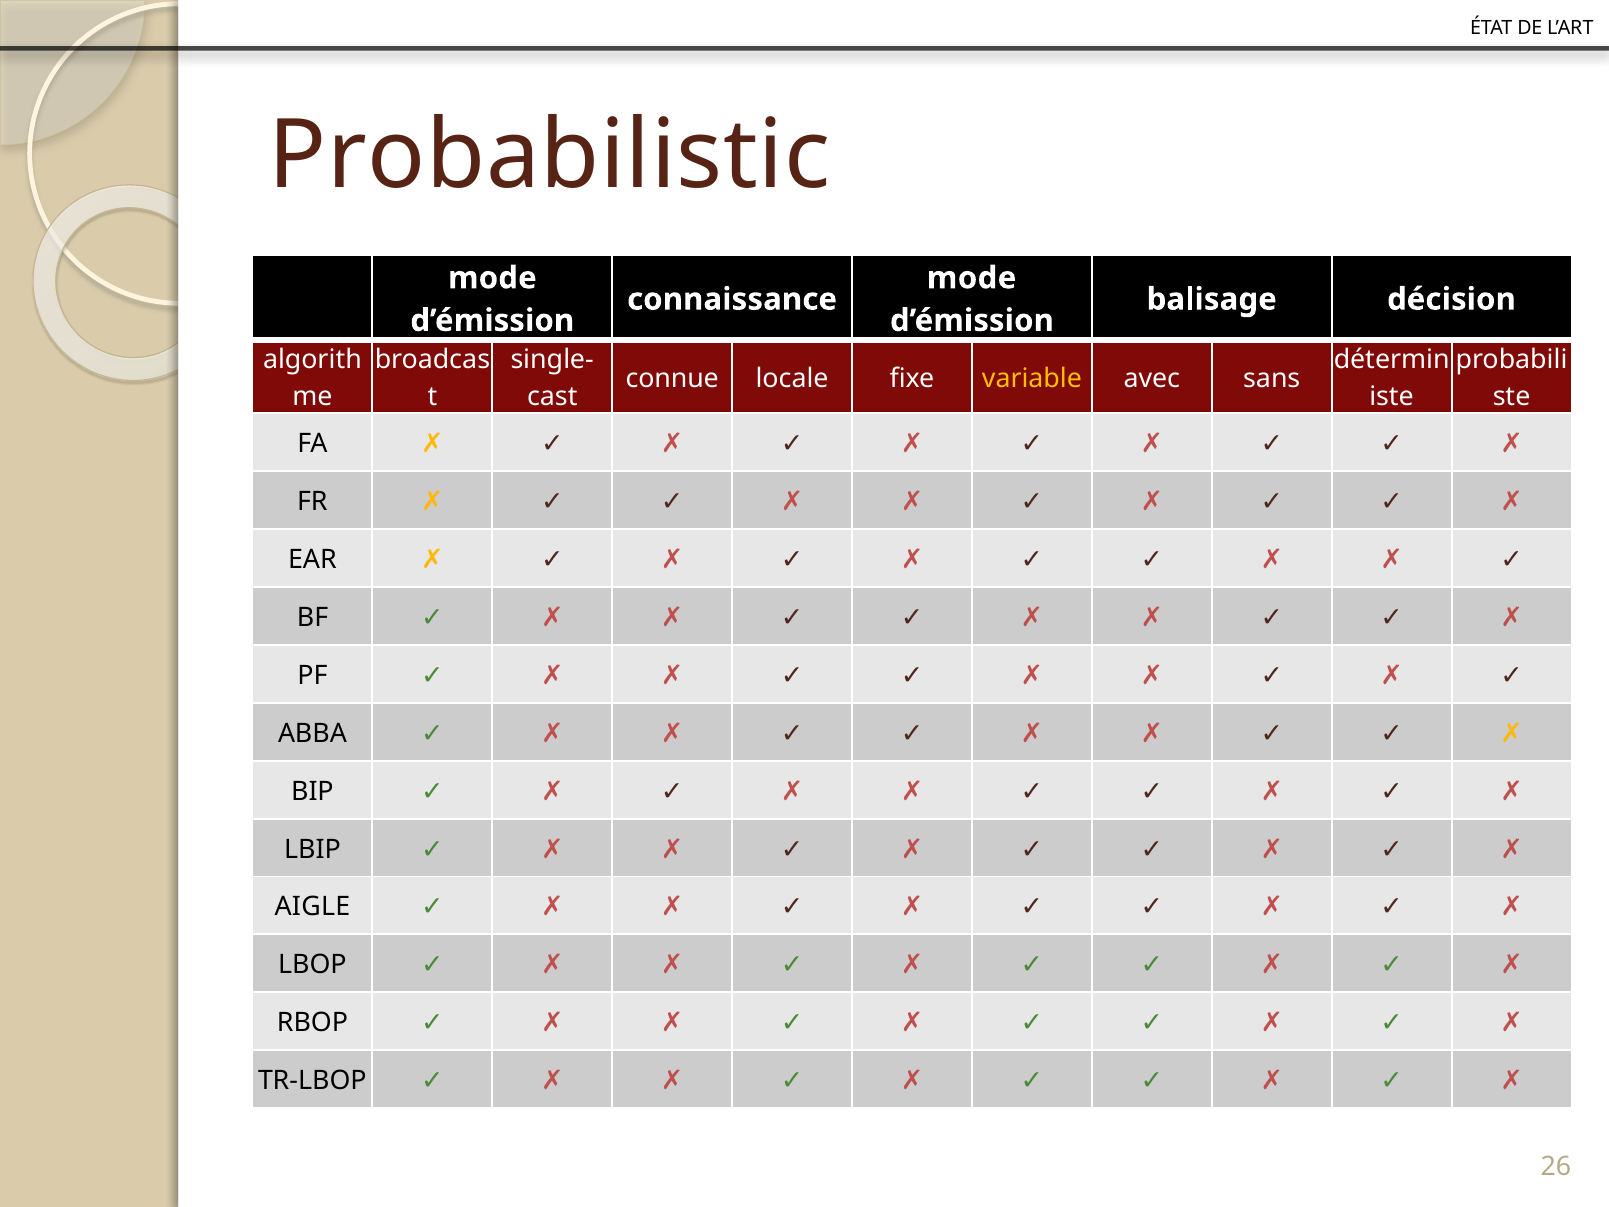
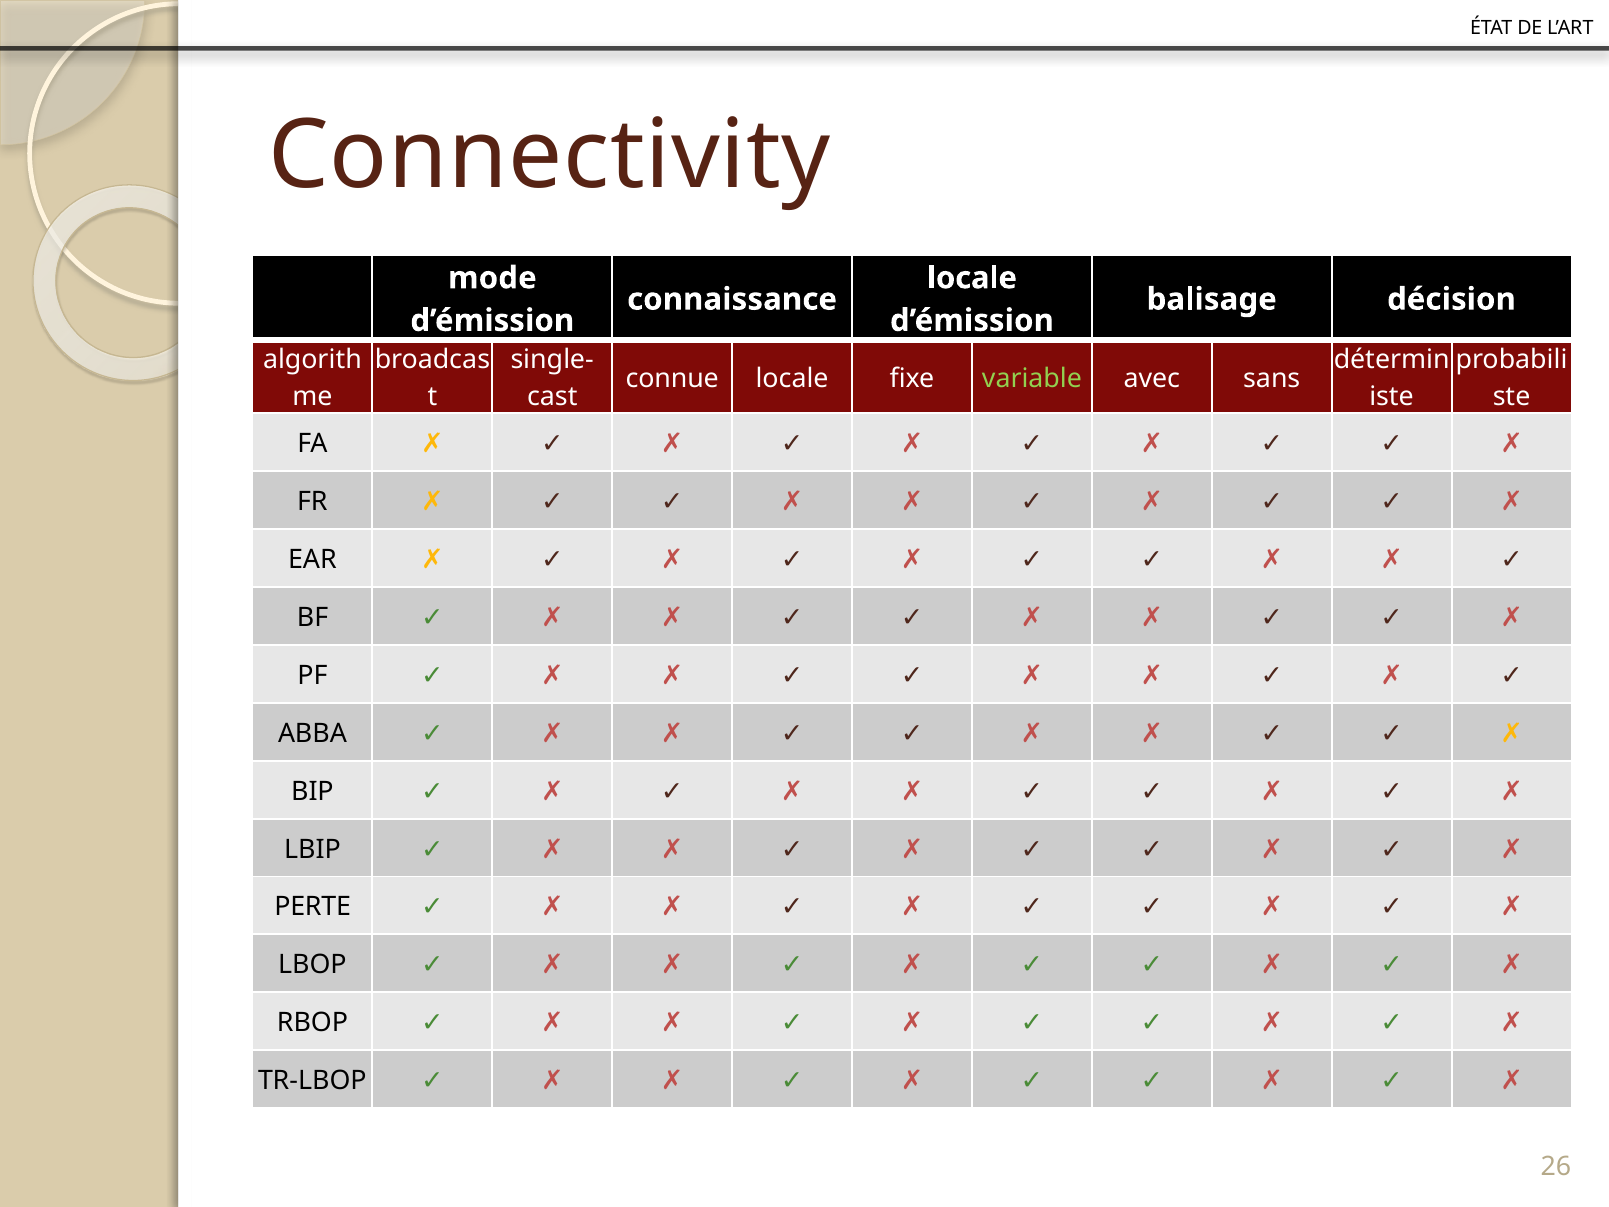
Probabilistic: Probabilistic -> Connectivity (549, 156)
mode: mode -> locale (972, 278)
variable colour: yellow -> light green (1032, 378)
AIGLE: AIGLE -> PERTE (313, 907)
